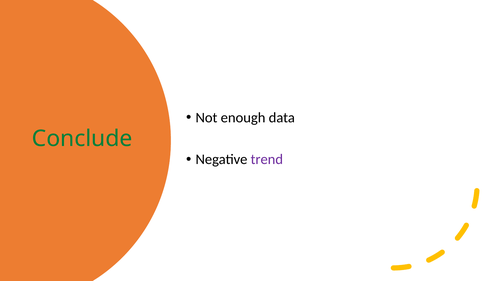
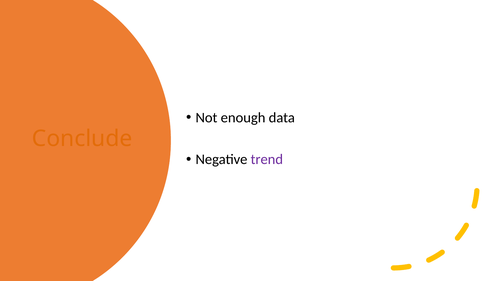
Conclude colour: green -> orange (82, 139)
